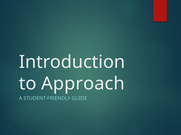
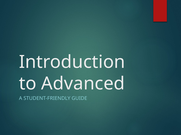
Approach: Approach -> Advanced (83, 84)
